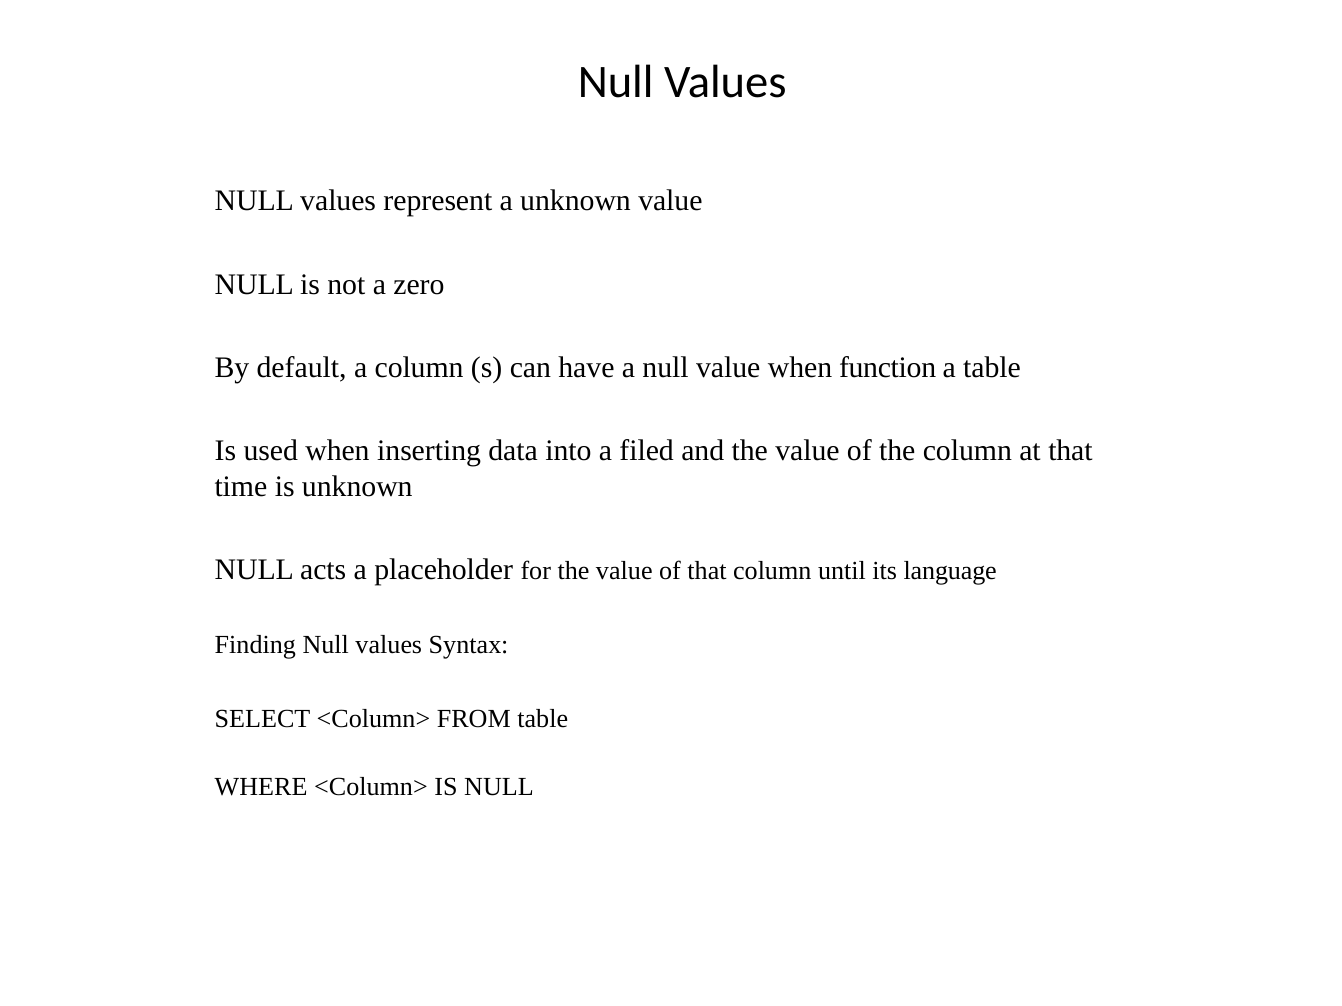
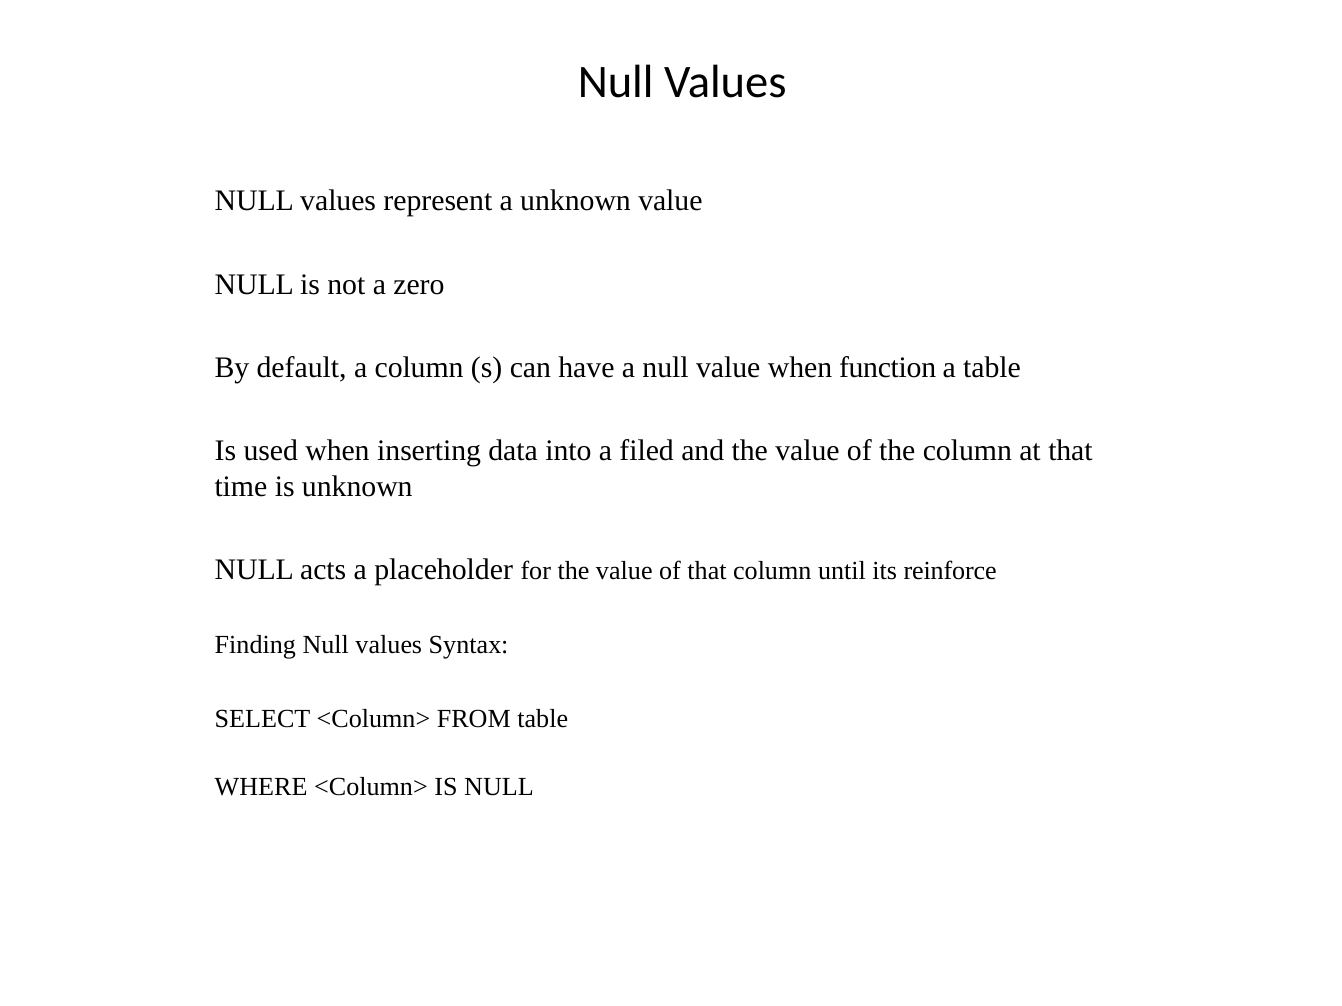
language: language -> reinforce (950, 572)
